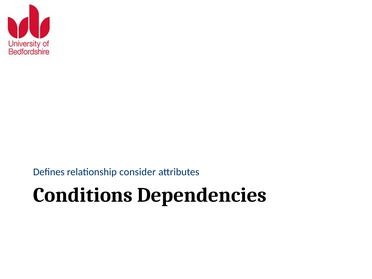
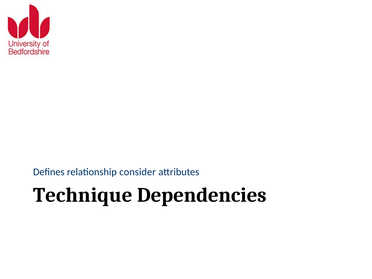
Conditions: Conditions -> Technique (83, 195)
